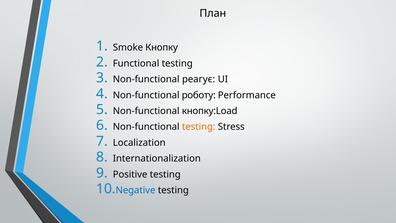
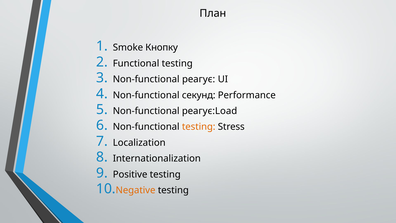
роботу: роботу -> секунд (199, 95)
кнопку:Load: кнопку:Load -> реагує:Load (210, 111)
Negative colour: blue -> orange (136, 190)
